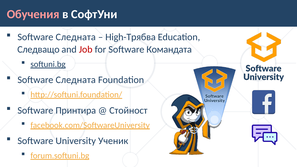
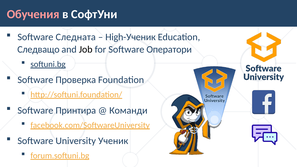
High-Трябва: High-Трябва -> High-Ученик (131, 37)
Job colour: red -> black (86, 49)
Командата: Командата -> Оператори (169, 49)
Следната: Следната -> Проверка (76, 80)
Стойност: Стойност -> Команди (128, 110)
